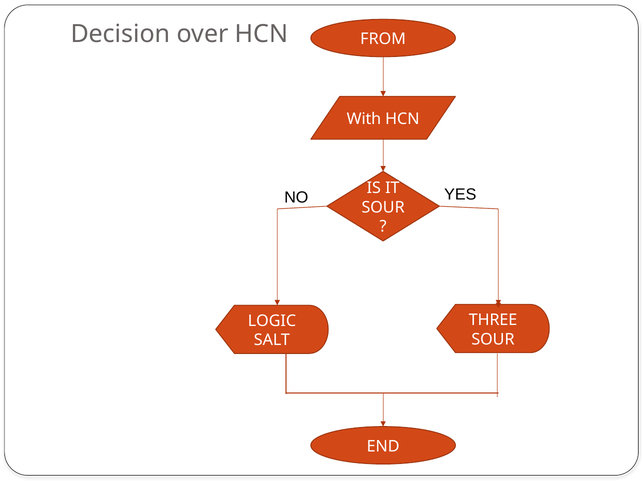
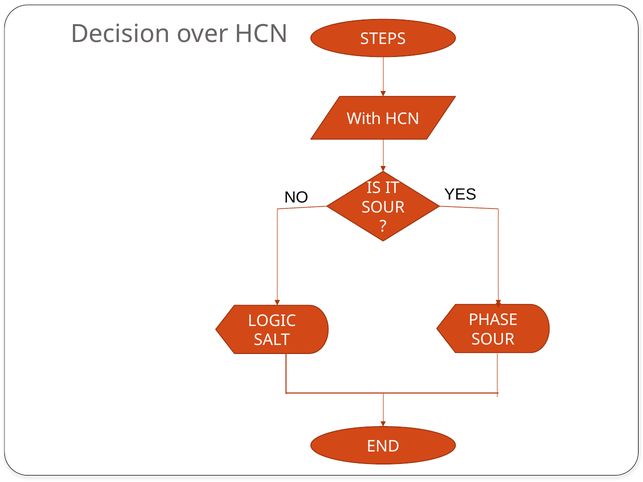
FROM: FROM -> STEPS (383, 39)
THREE: THREE -> PHASE (493, 320)
